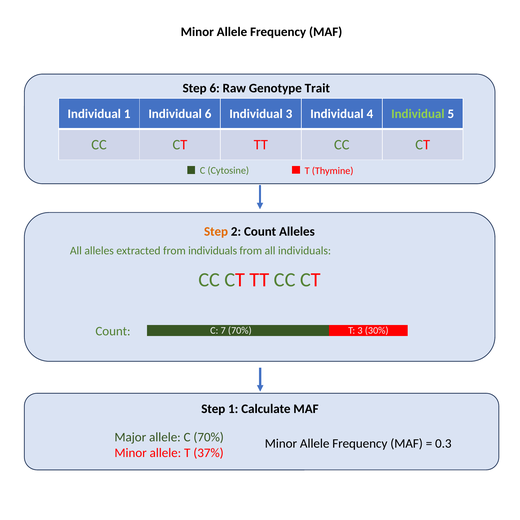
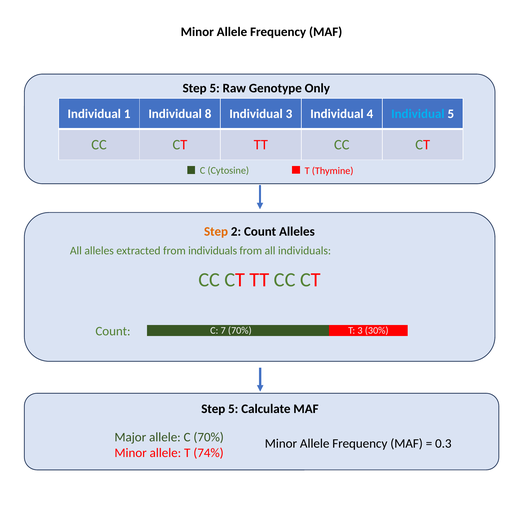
6: 6 -> 5 (215, 88)
Trait: Trait -> Only (317, 88)
Individual 6: 6 -> 8 (208, 114)
Individual colour: light green -> light blue (418, 114)
1: 1 -> 5 (233, 409)
37%: 37% -> 74% (209, 453)
